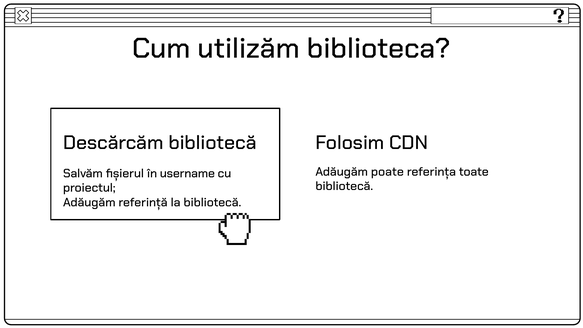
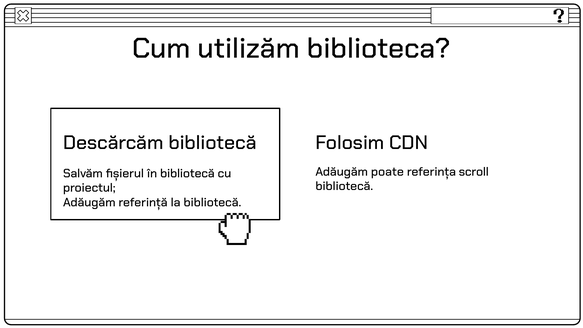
toate: toate -> scroll (474, 172)
în username: username -> bibliotecă (187, 173)
